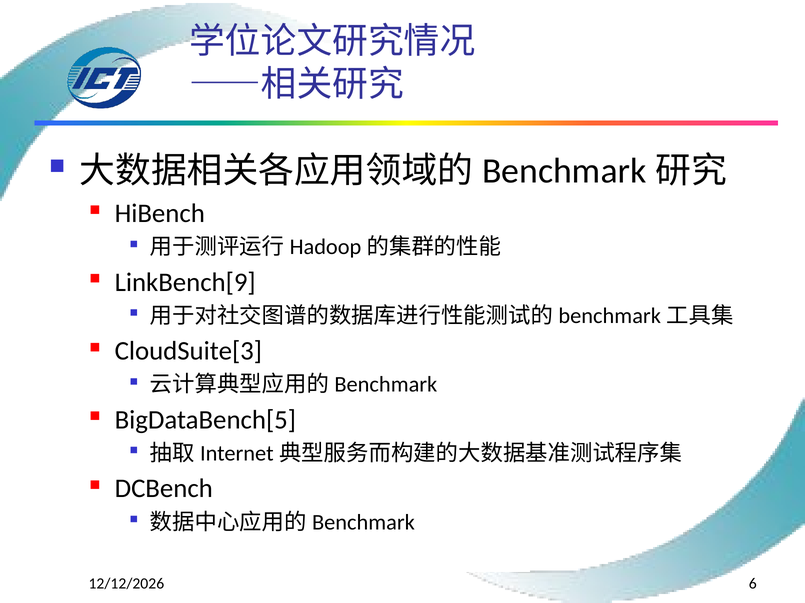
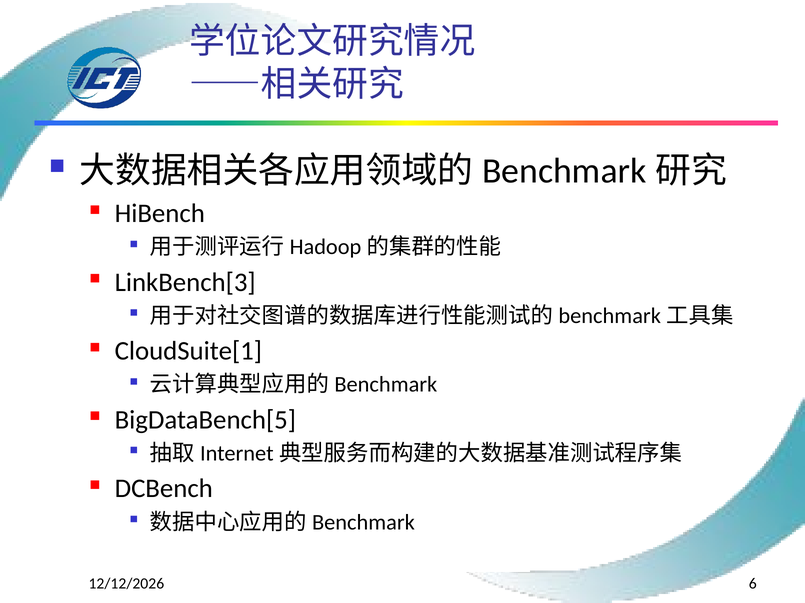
LinkBench[9: LinkBench[9 -> LinkBench[3 (185, 283)
CloudSuite[3: CloudSuite[3 -> CloudSuite[1 (188, 351)
